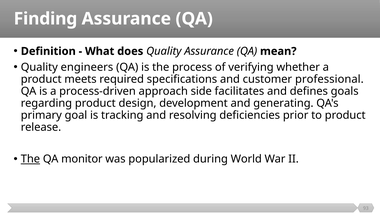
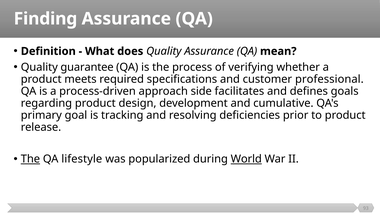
engineers: engineers -> guarantee (87, 67)
generating: generating -> cumulative (283, 103)
monitor: monitor -> lifestyle (82, 159)
World underline: none -> present (246, 159)
